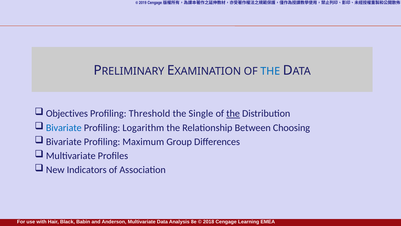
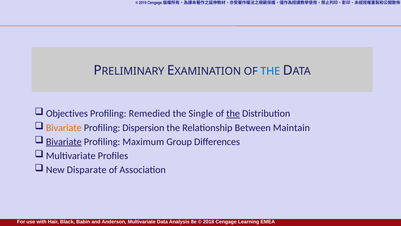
Threshold: Threshold -> Remedied (150, 113)
Bivariate colour: blue -> orange (64, 127)
Logarithm: Logarithm -> Dispersion (143, 127)
Choosing: Choosing -> Maintain (291, 127)
Bivariate underline: none -> present (64, 141)
Indicators: Indicators -> Disparate (87, 170)
